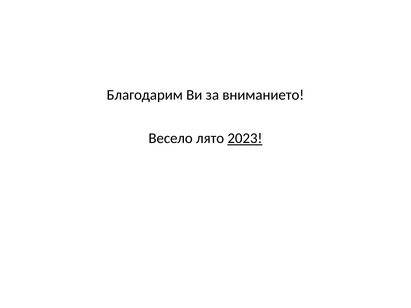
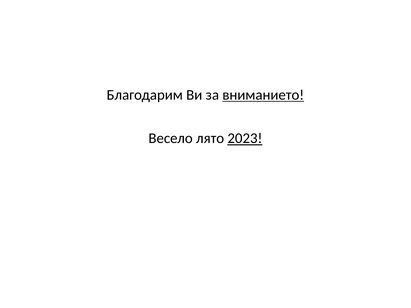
вниманието underline: none -> present (263, 95)
